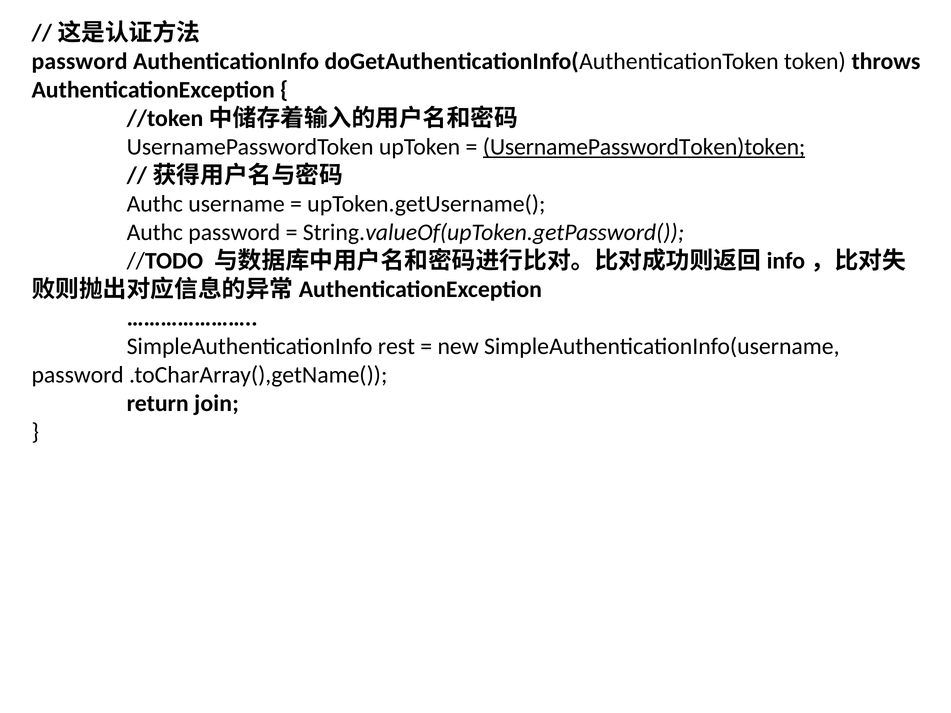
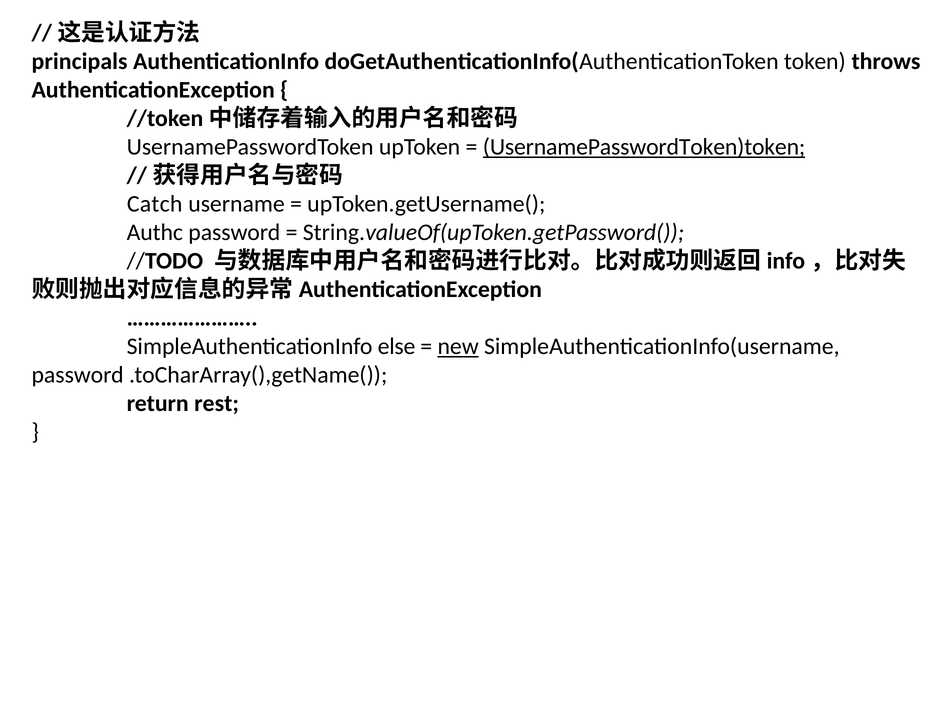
password: password -> principals (80, 61)
Authc: Authc -> Catch (155, 204)
rest: rest -> else (397, 347)
new underline: none -> present (458, 347)
join: join -> rest (217, 404)
